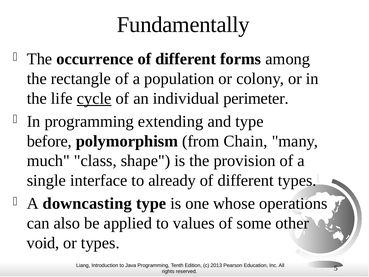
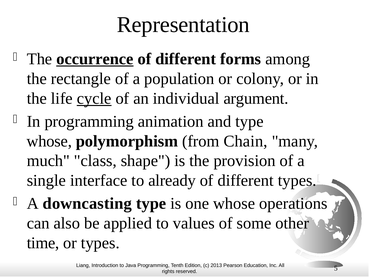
Fundamentally: Fundamentally -> Representation (183, 25)
occurrence underline: none -> present (95, 59)
perimeter: perimeter -> argument (256, 98)
extending: extending -> animation (171, 121)
before: before -> whose (49, 141)
void: void -> time (43, 243)
